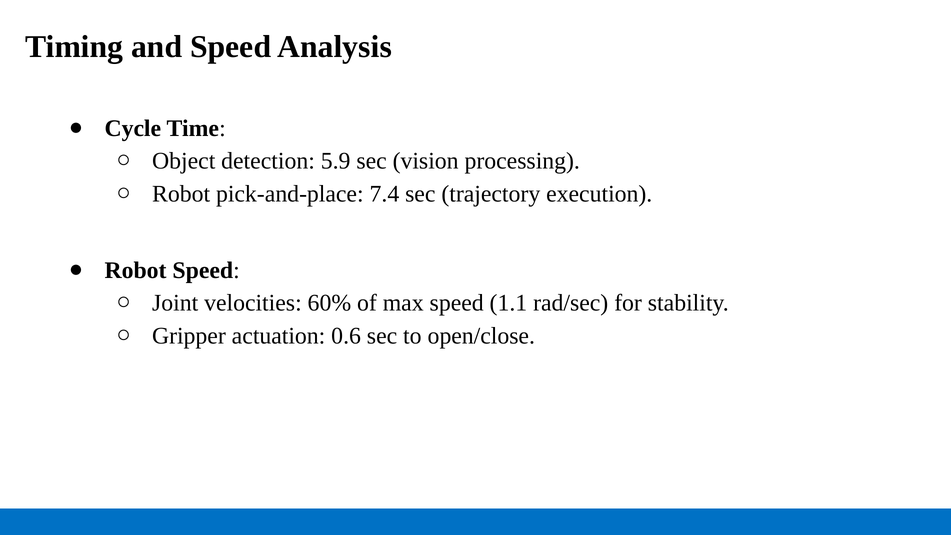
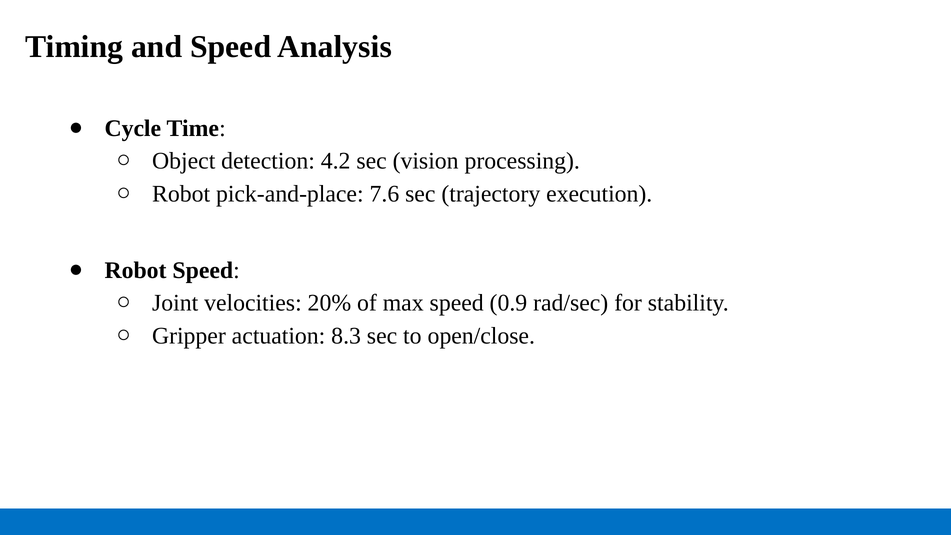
5.9: 5.9 -> 4.2 (336, 161)
7.4: 7.4 -> 7.6 (384, 194)
60%: 60% -> 20% (329, 303)
1.1: 1.1 -> 0.9 (508, 303)
0.6: 0.6 -> 8.3 (346, 336)
